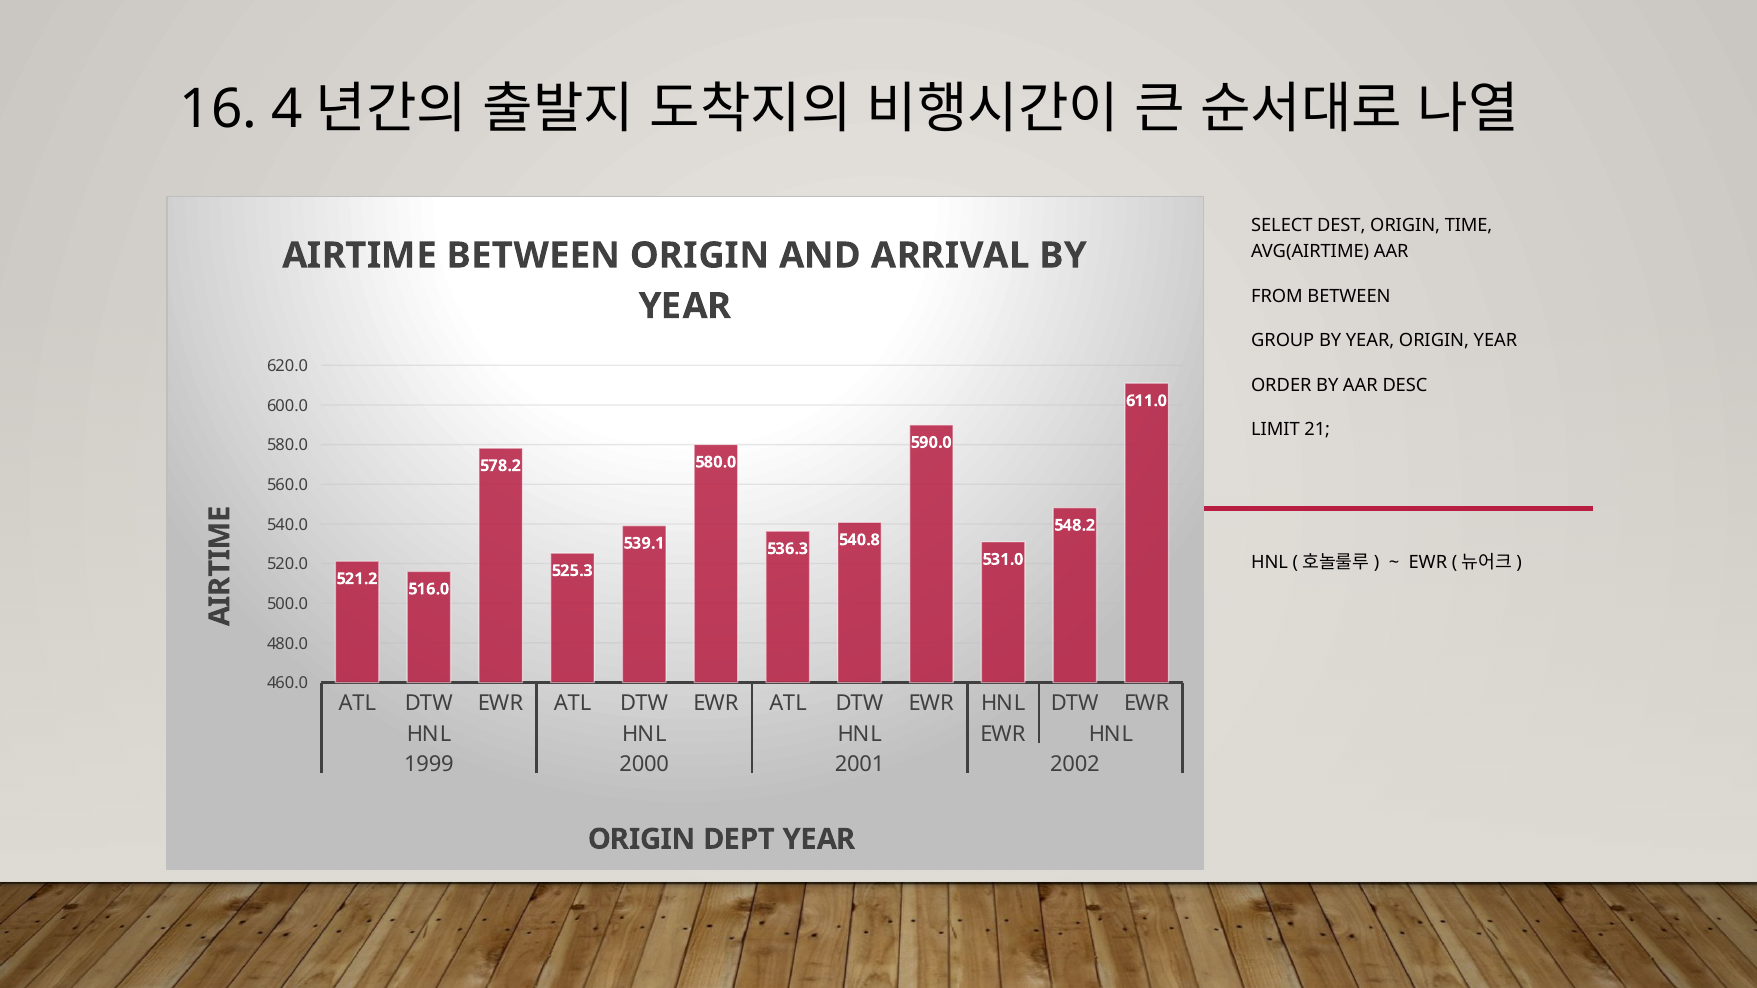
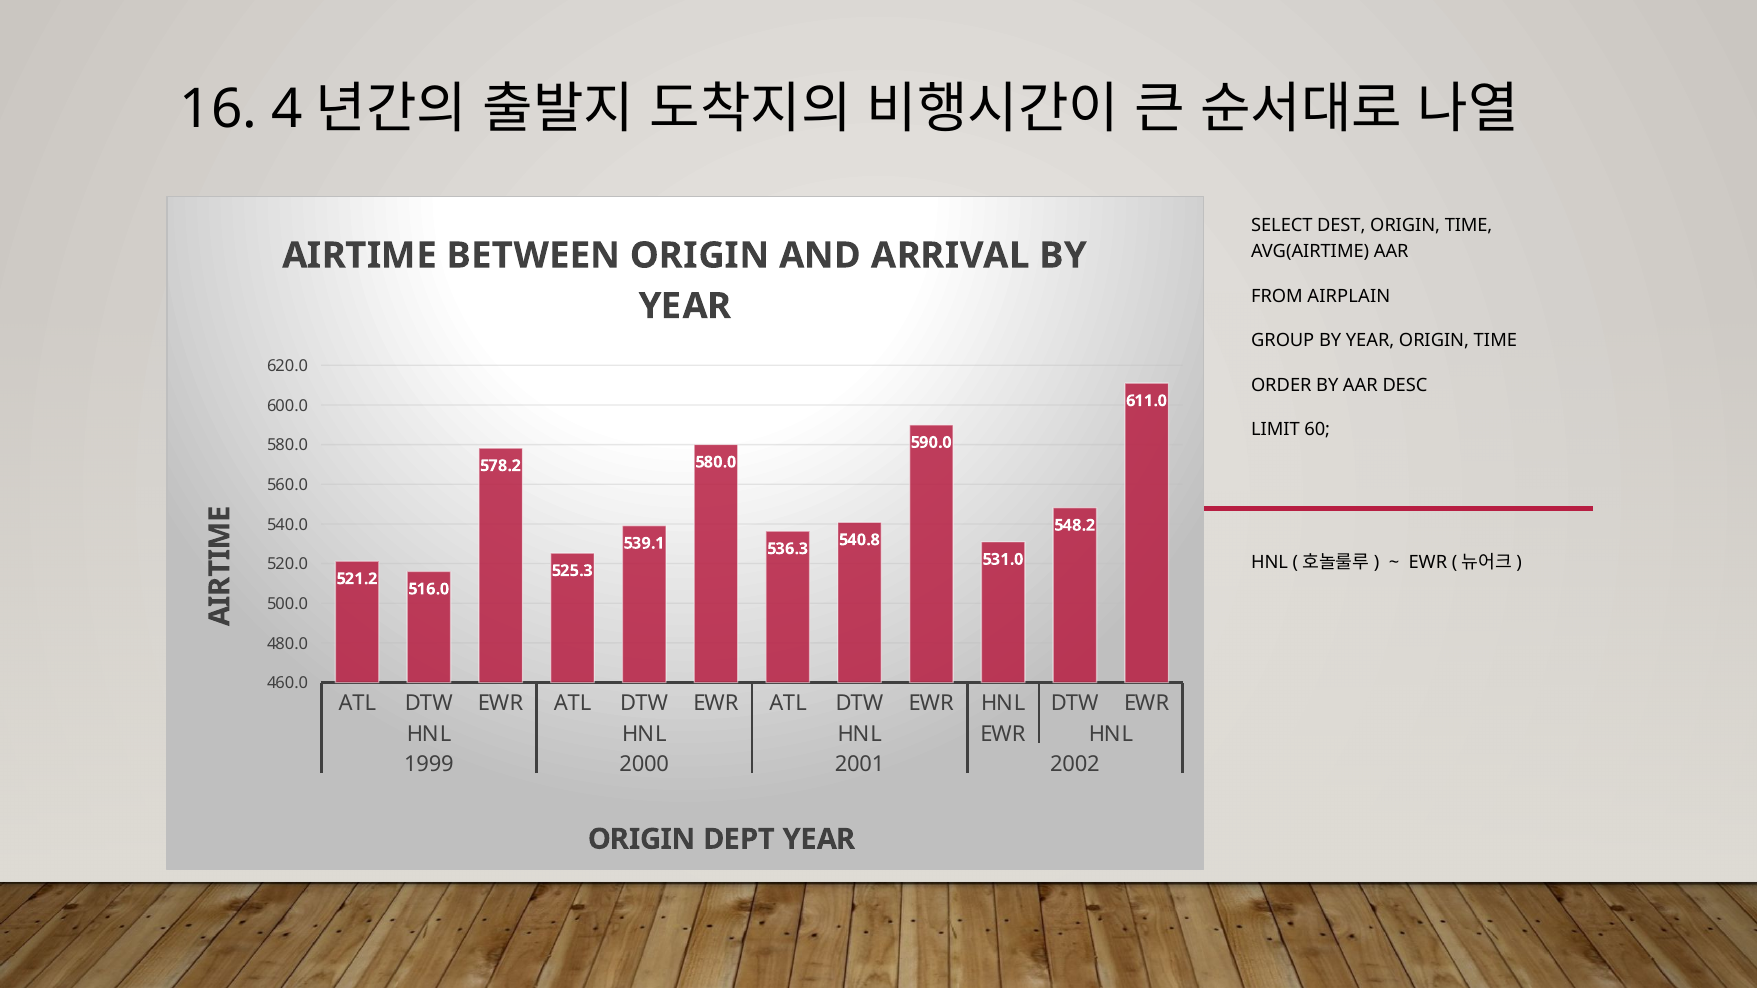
BETWEEN: BETWEEN -> AIRPLAIN (1349, 296)
YEAR ORIGIN YEAR: YEAR -> TIME (1495, 341)
21: 21 -> 60 (1317, 430)
